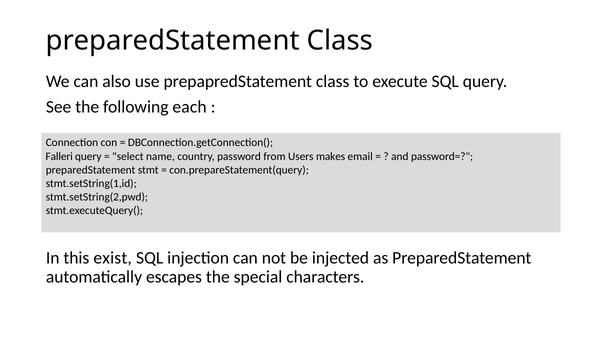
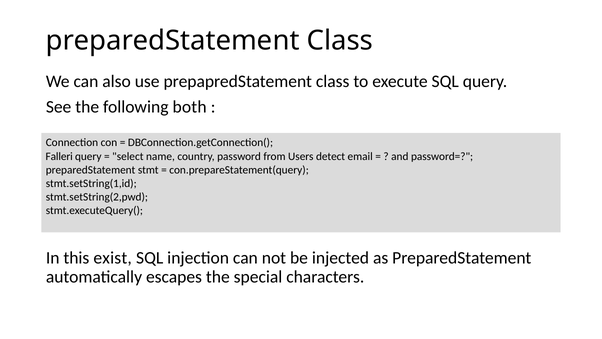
each: each -> both (190, 107)
makes: makes -> detect (331, 156)
